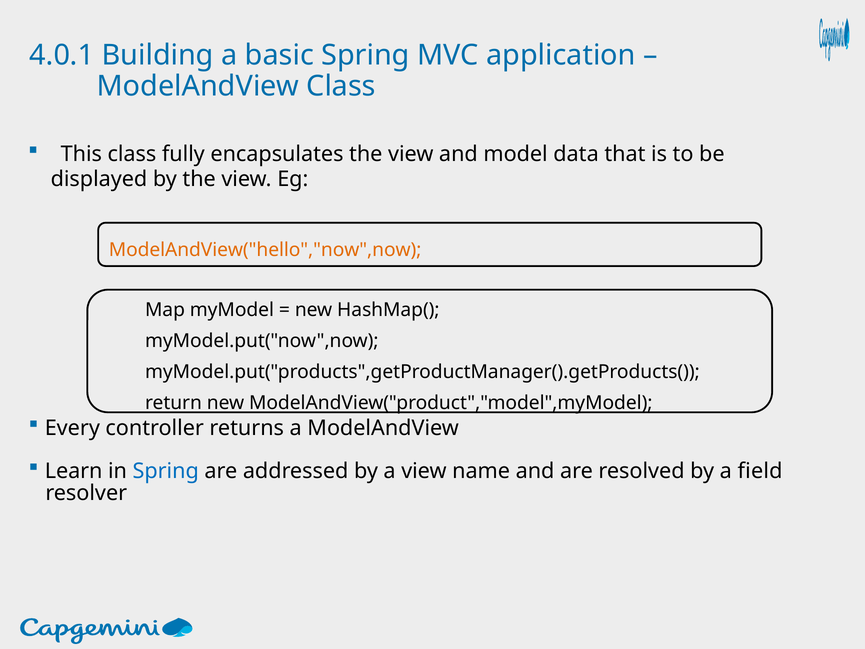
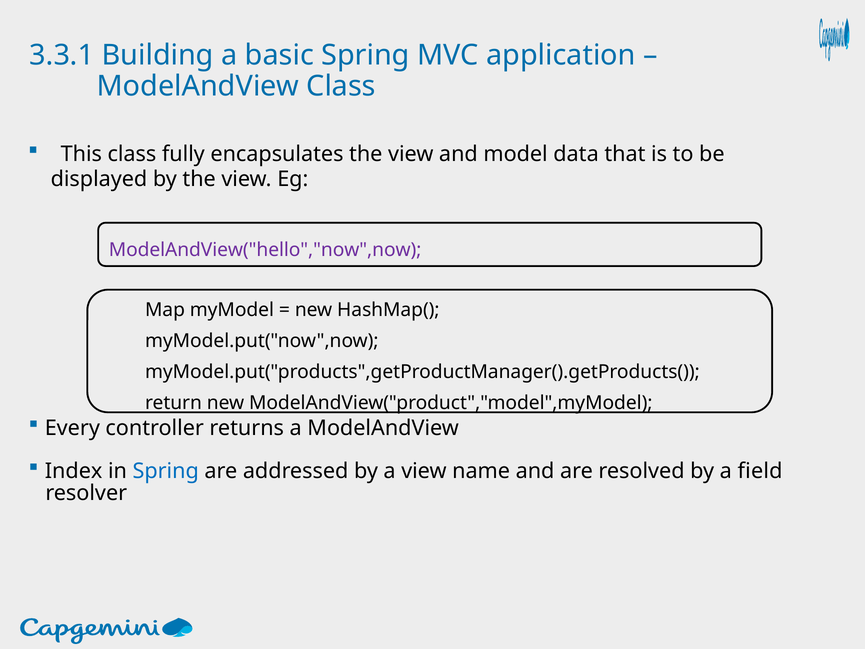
4.0.1: 4.0.1 -> 3.3.1 (62, 55)
ModelAndView("hello","now",now colour: orange -> purple (265, 250)
Learn: Learn -> Index (74, 471)
